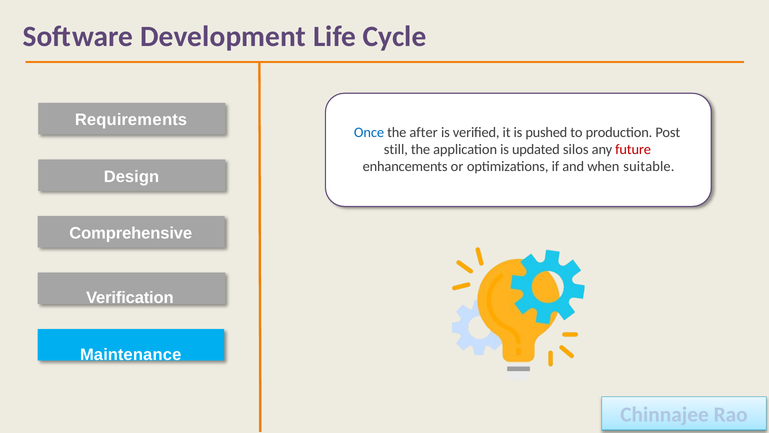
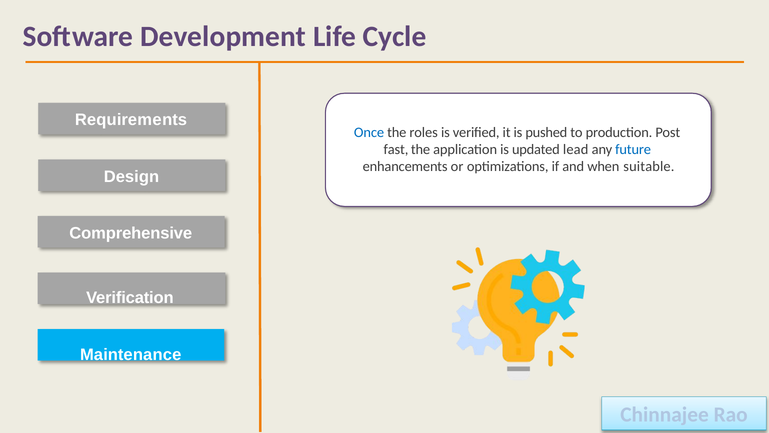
after: after -> roles (424, 132)
still: still -> fast (396, 149)
silos: silos -> lead (576, 149)
future colour: red -> blue (633, 149)
